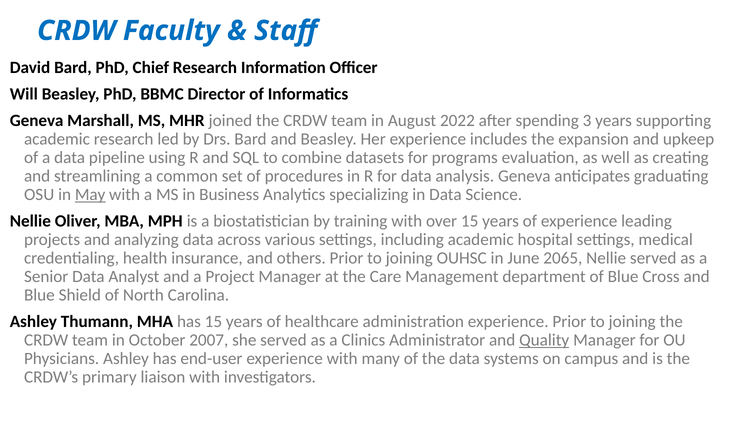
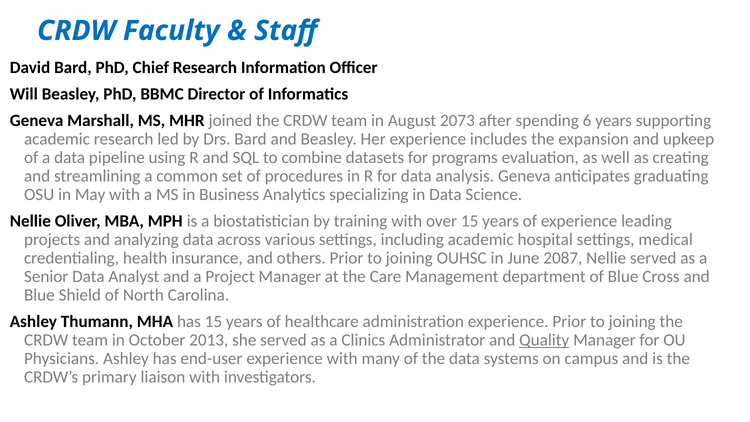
2022: 2022 -> 2073 (457, 120)
3: 3 -> 6 (587, 120)
May underline: present -> none (90, 194)
2065: 2065 -> 2087 (563, 258)
2007: 2007 -> 2013 (209, 340)
